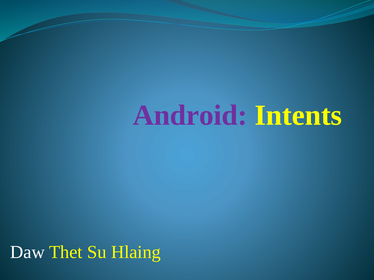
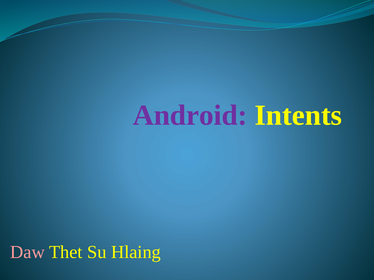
Daw colour: white -> pink (27, 253)
